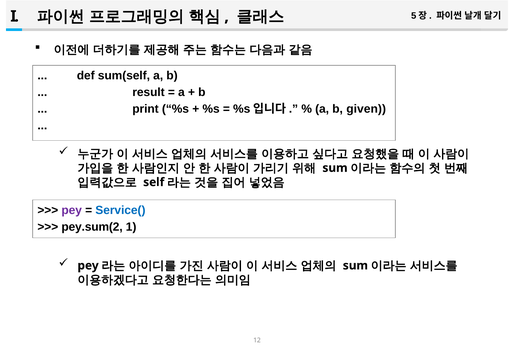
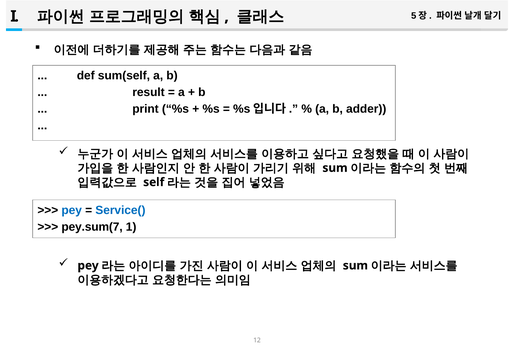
given: given -> adder (366, 109)
pey colour: purple -> blue (72, 210)
pey.sum(2: pey.sum(2 -> pey.sum(7 (92, 227)
